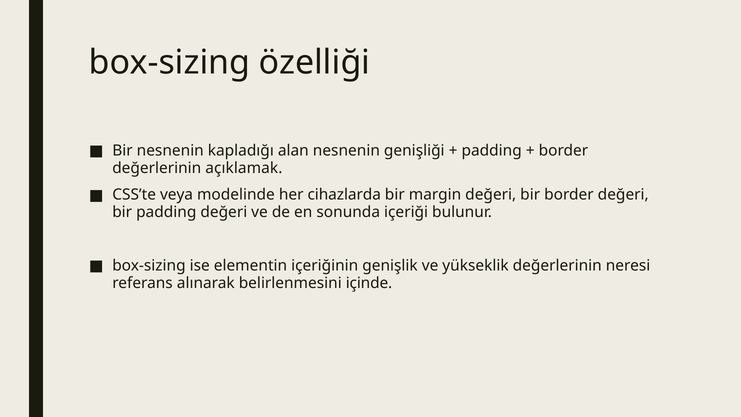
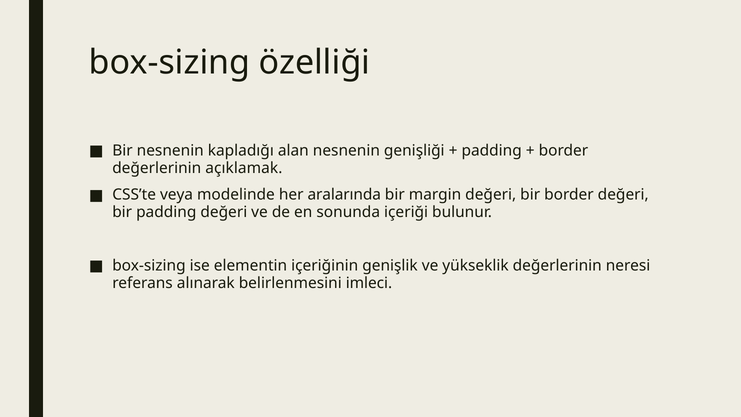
cihazlarda: cihazlarda -> aralarında (344, 195)
içinde: içinde -> imleci (369, 283)
